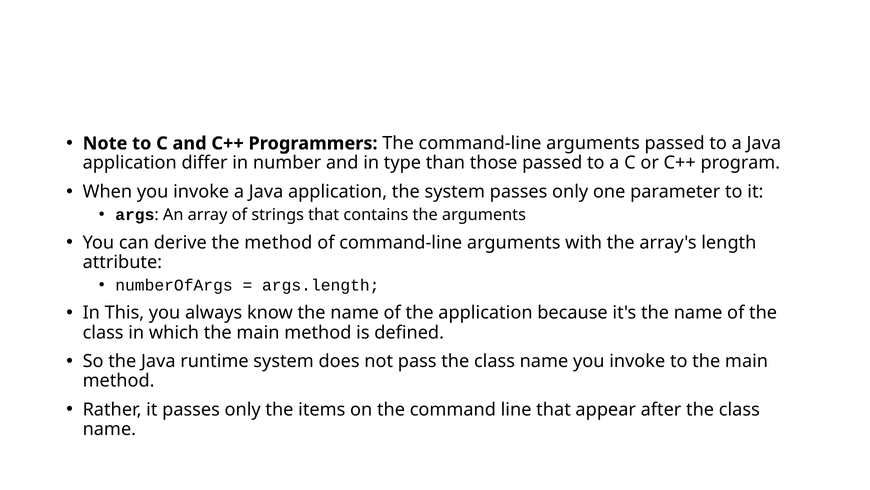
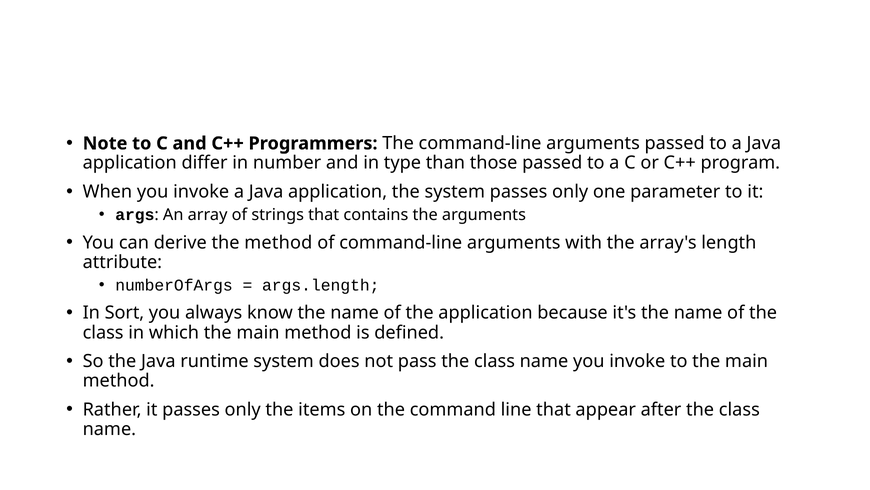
This: This -> Sort (124, 313)
